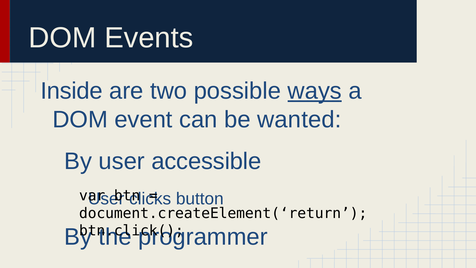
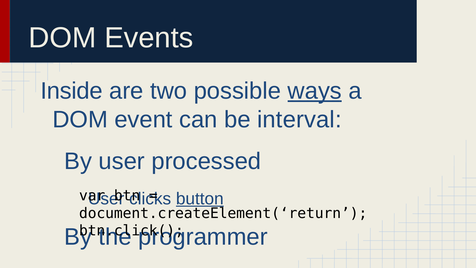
wanted: wanted -> interval (299, 119)
accessible: accessible -> processed (206, 161)
button underline: none -> present (200, 199)
